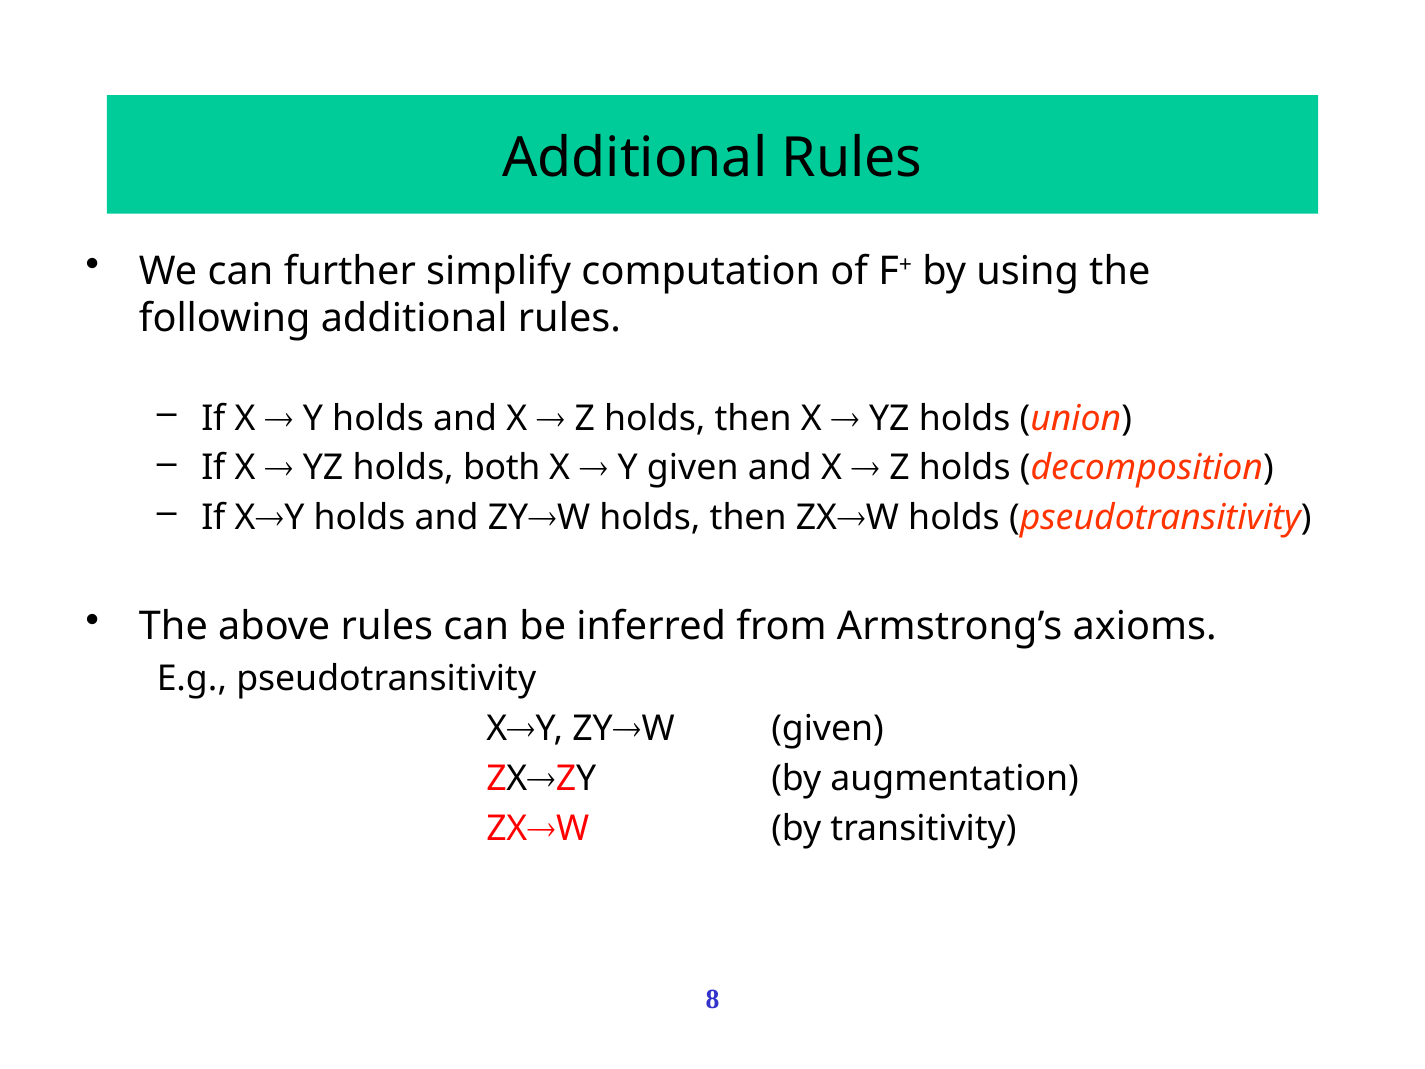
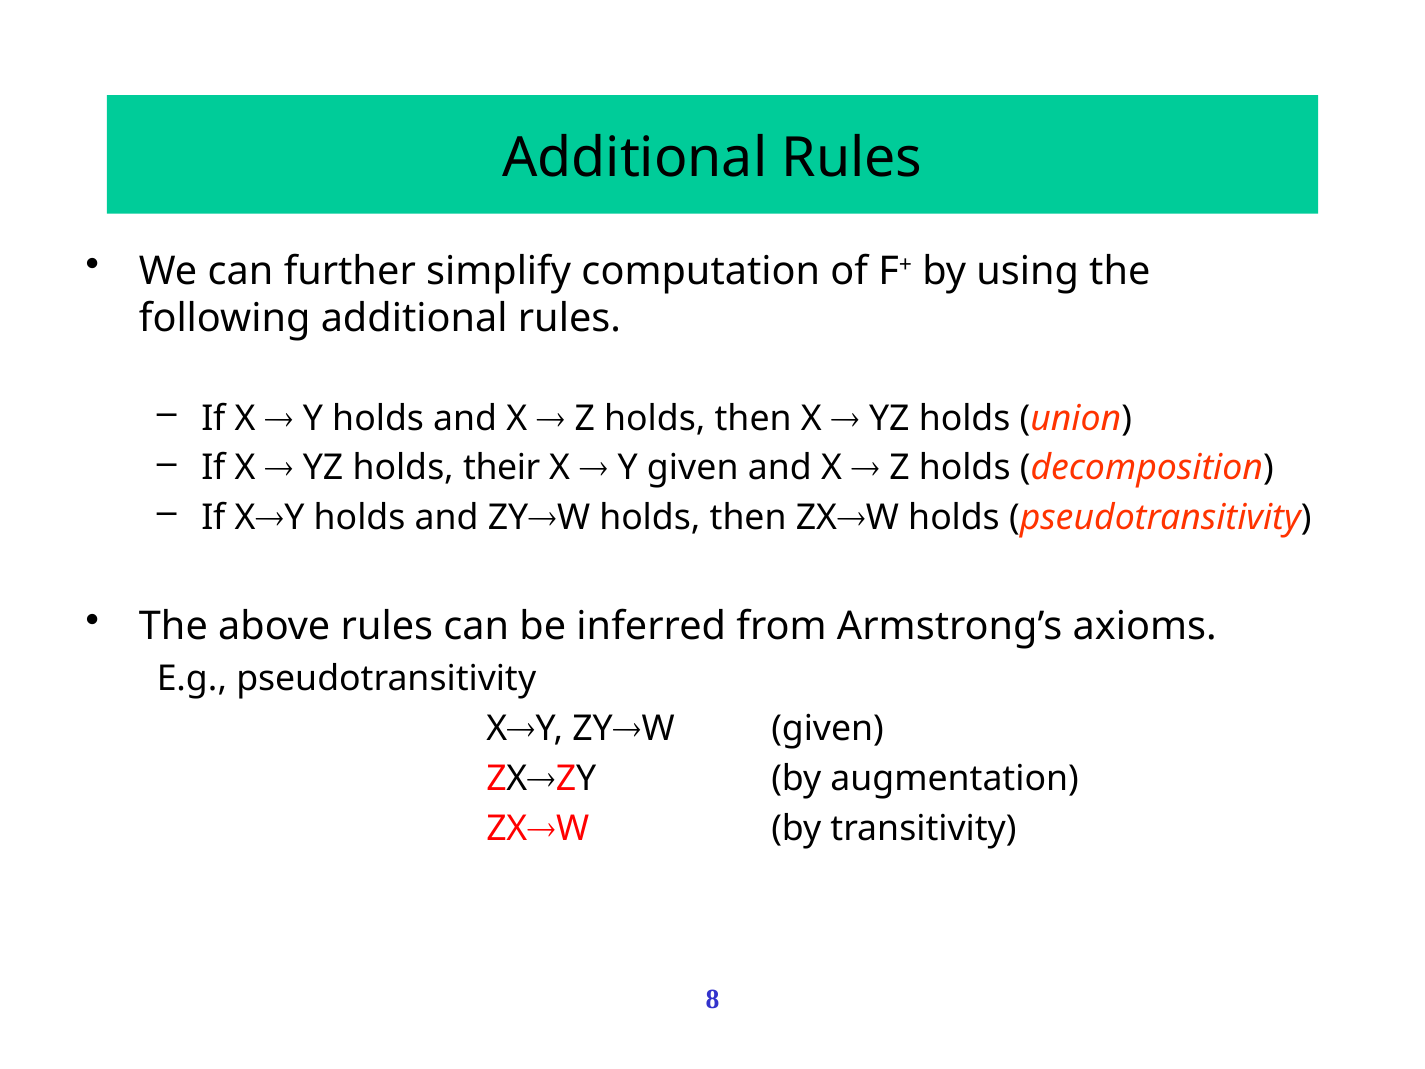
both: both -> their (502, 468)
